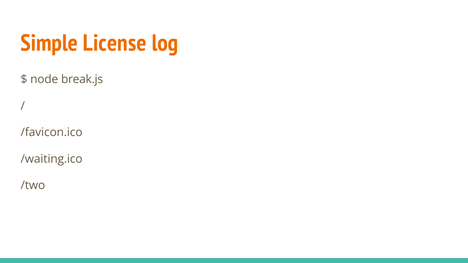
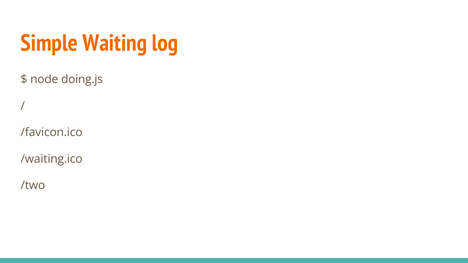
License: License -> Waiting (115, 43)
break.js: break.js -> doing.js (82, 79)
